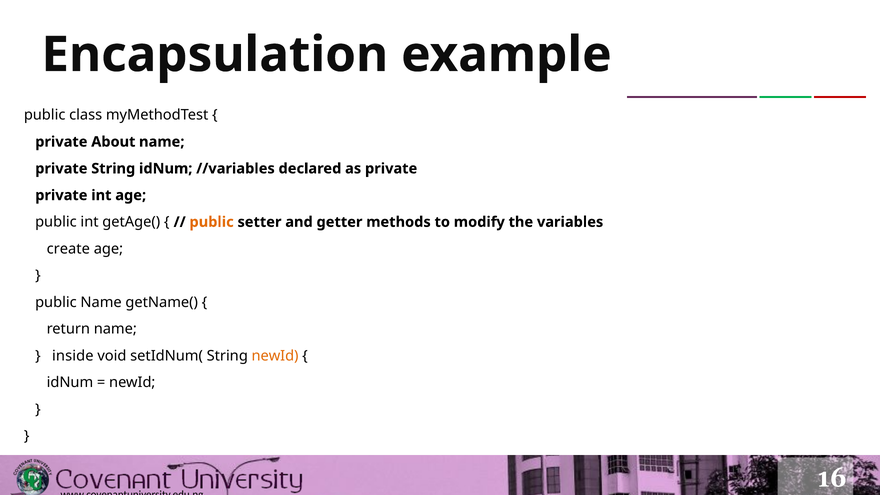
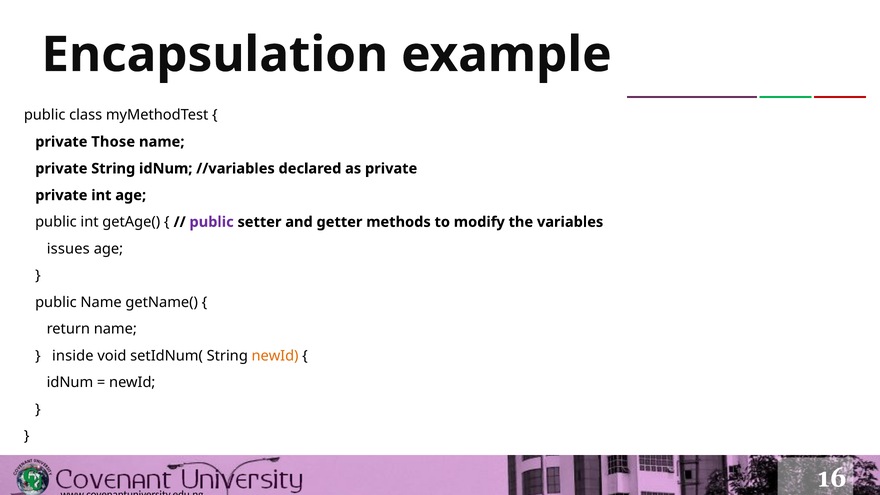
About: About -> Those (113, 142)
public colour: orange -> purple (212, 222)
create: create -> issues (68, 249)
